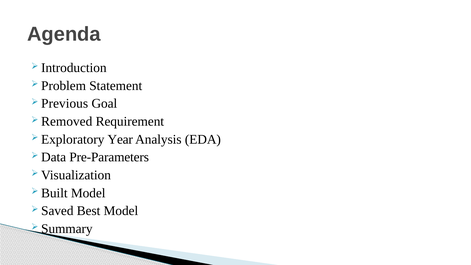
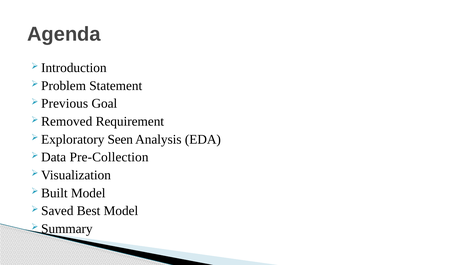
Year: Year -> Seen (120, 139)
Pre-Parameters: Pre-Parameters -> Pre-Collection (109, 157)
